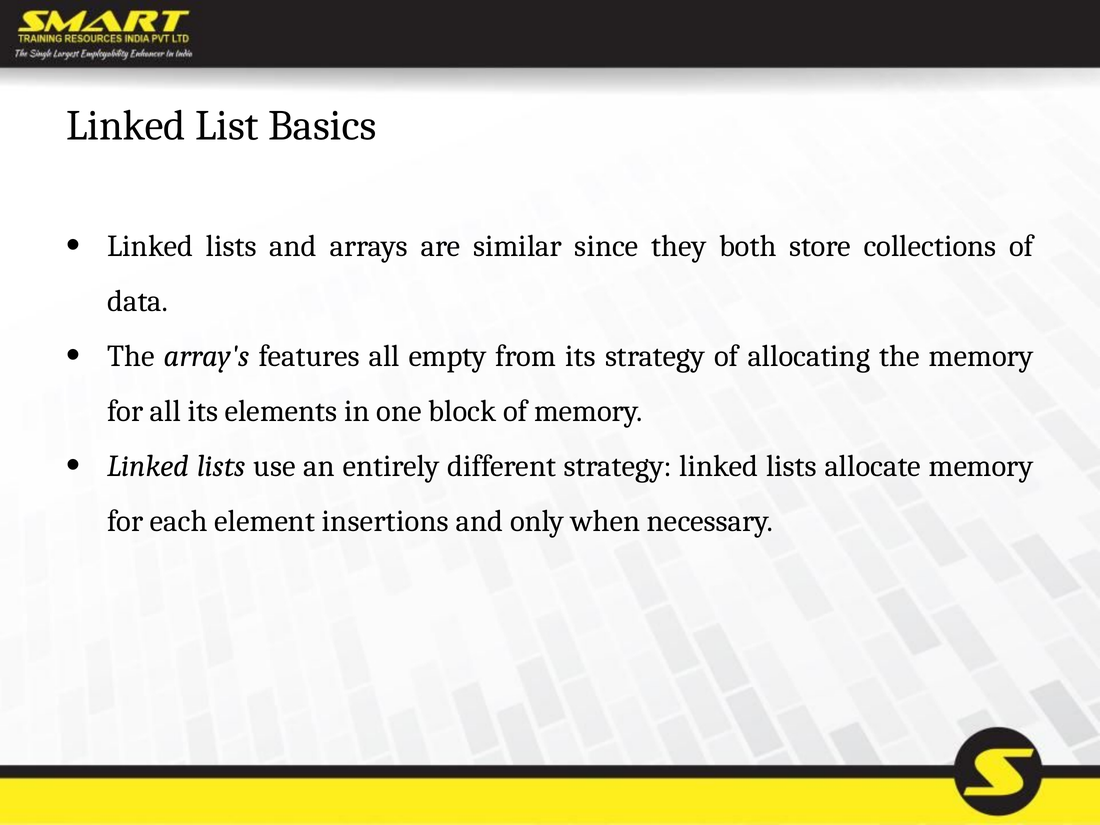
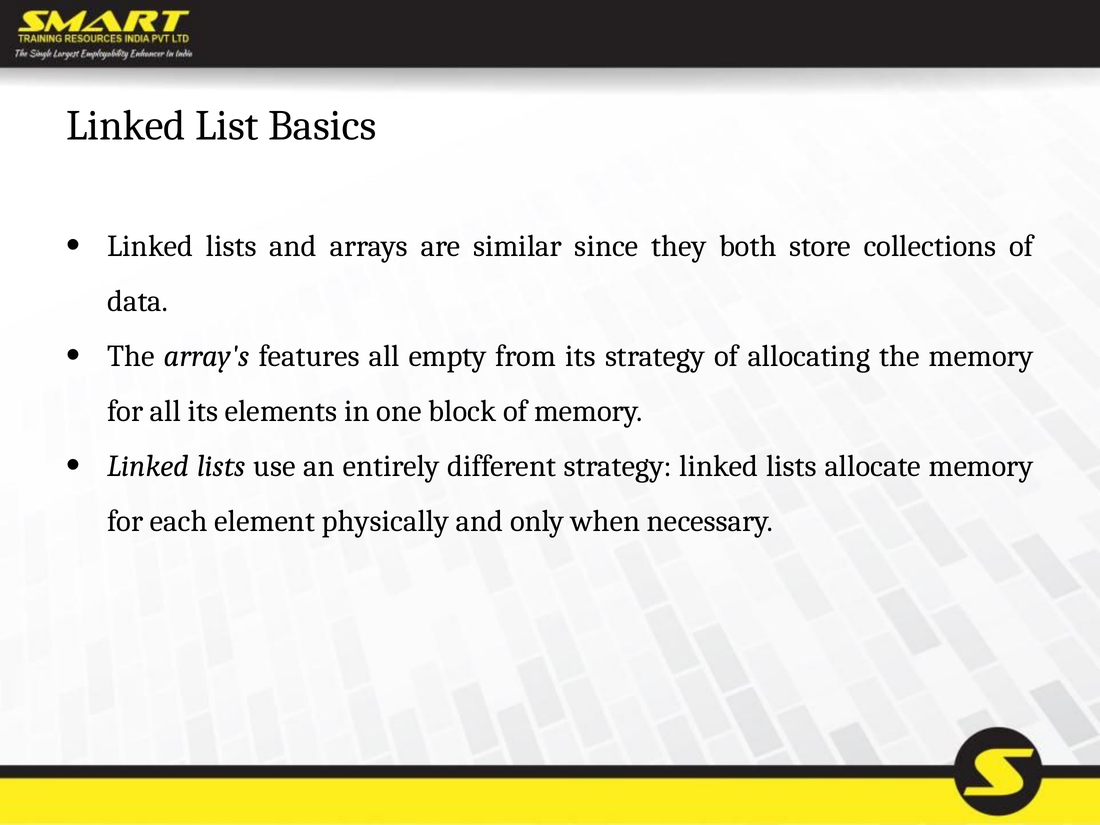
insertions: insertions -> physically (385, 521)
